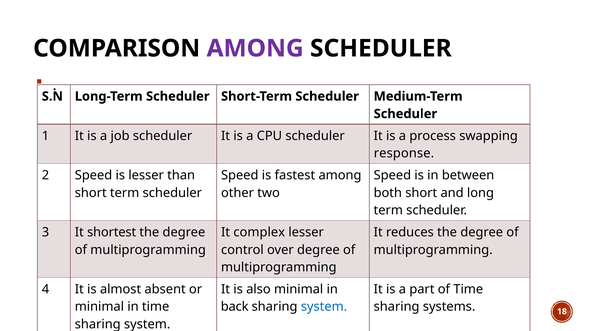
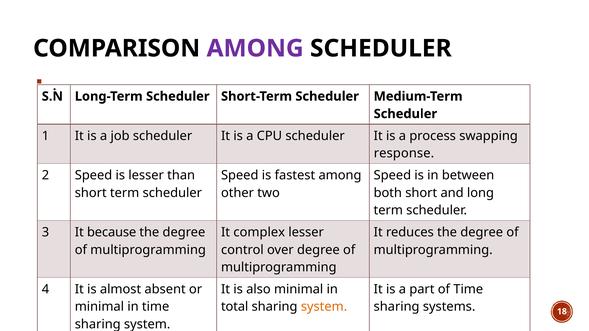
shortest: shortest -> because (112, 232)
back: back -> total (235, 307)
system colour: blue -> orange (324, 307)
